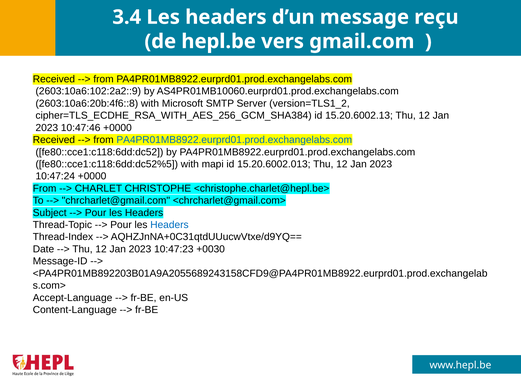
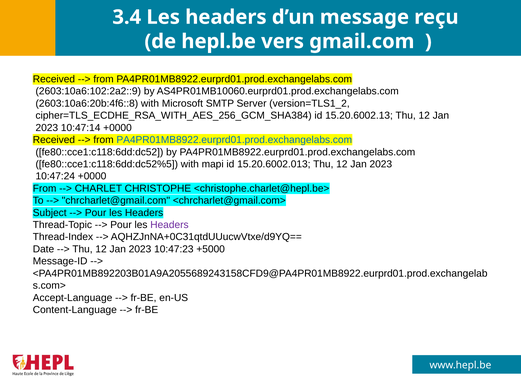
10:47:46: 10:47:46 -> 10:47:14 (81, 128)
Headers colour: blue -> purple (169, 225)
+0030: +0030 -> +5000 (211, 250)
